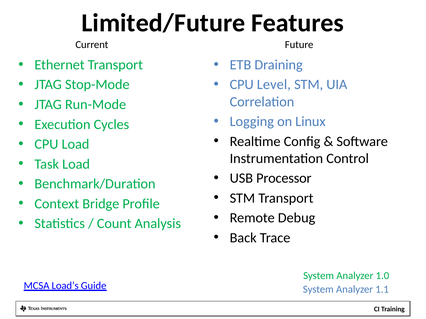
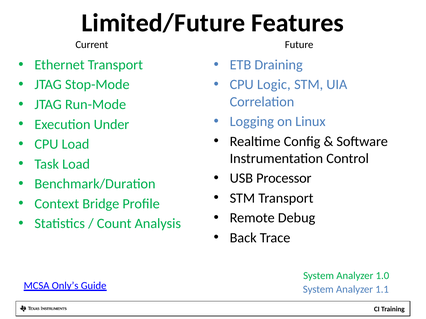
Level: Level -> Logic (274, 85)
Cycles: Cycles -> Under (111, 125)
Load’s: Load’s -> Only’s (65, 286)
